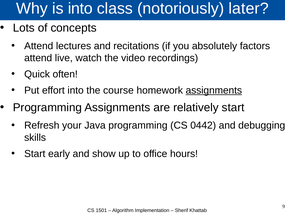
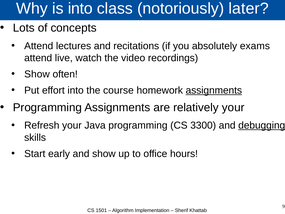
factors: factors -> exams (255, 46)
Quick: Quick -> Show (37, 74)
relatively start: start -> your (233, 107)
0442: 0442 -> 3300 (203, 125)
debugging underline: none -> present (262, 125)
